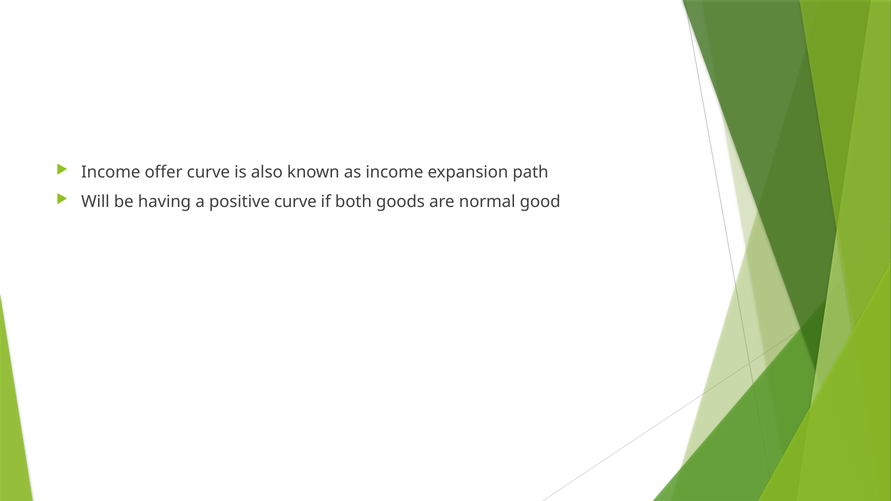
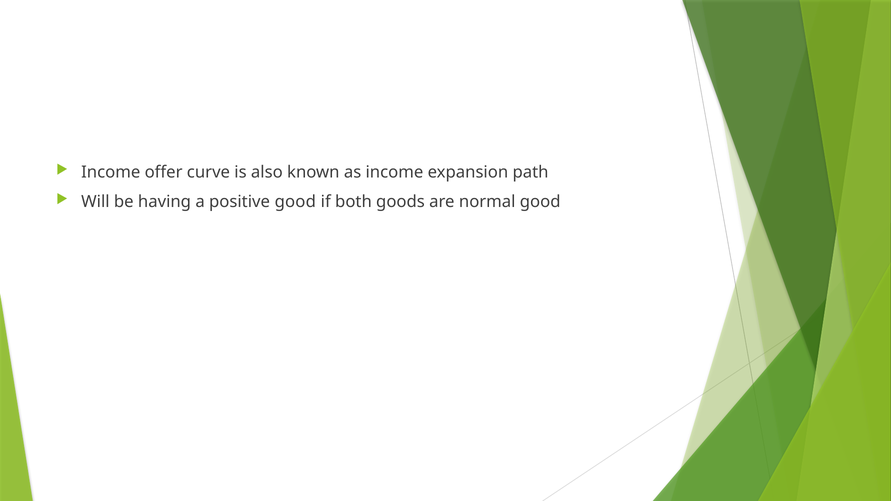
positive curve: curve -> good (295, 202)
